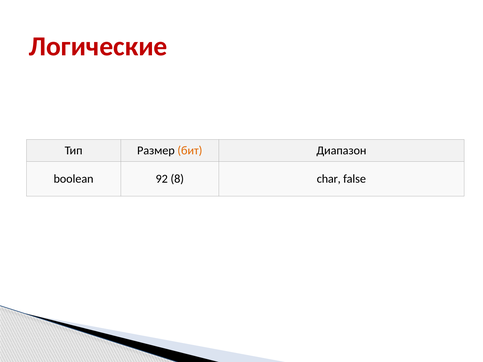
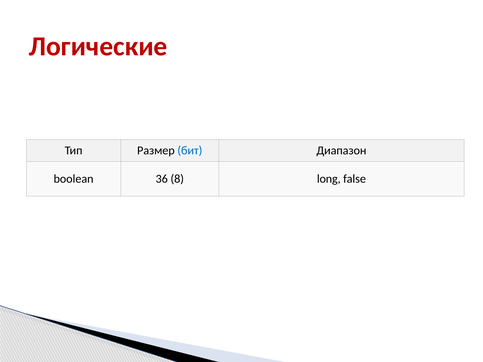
бит colour: orange -> blue (190, 151)
92: 92 -> 36 (162, 179)
char: char -> long (329, 179)
